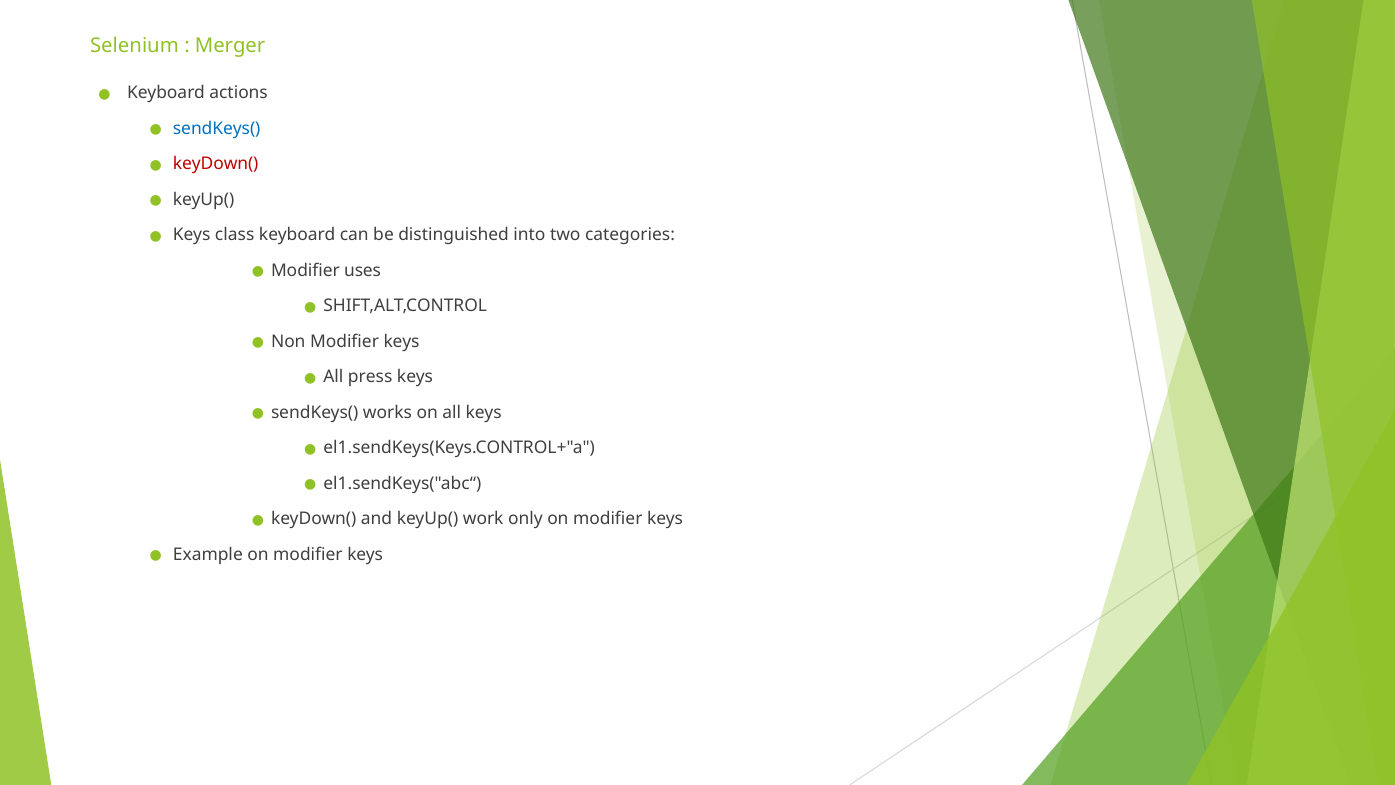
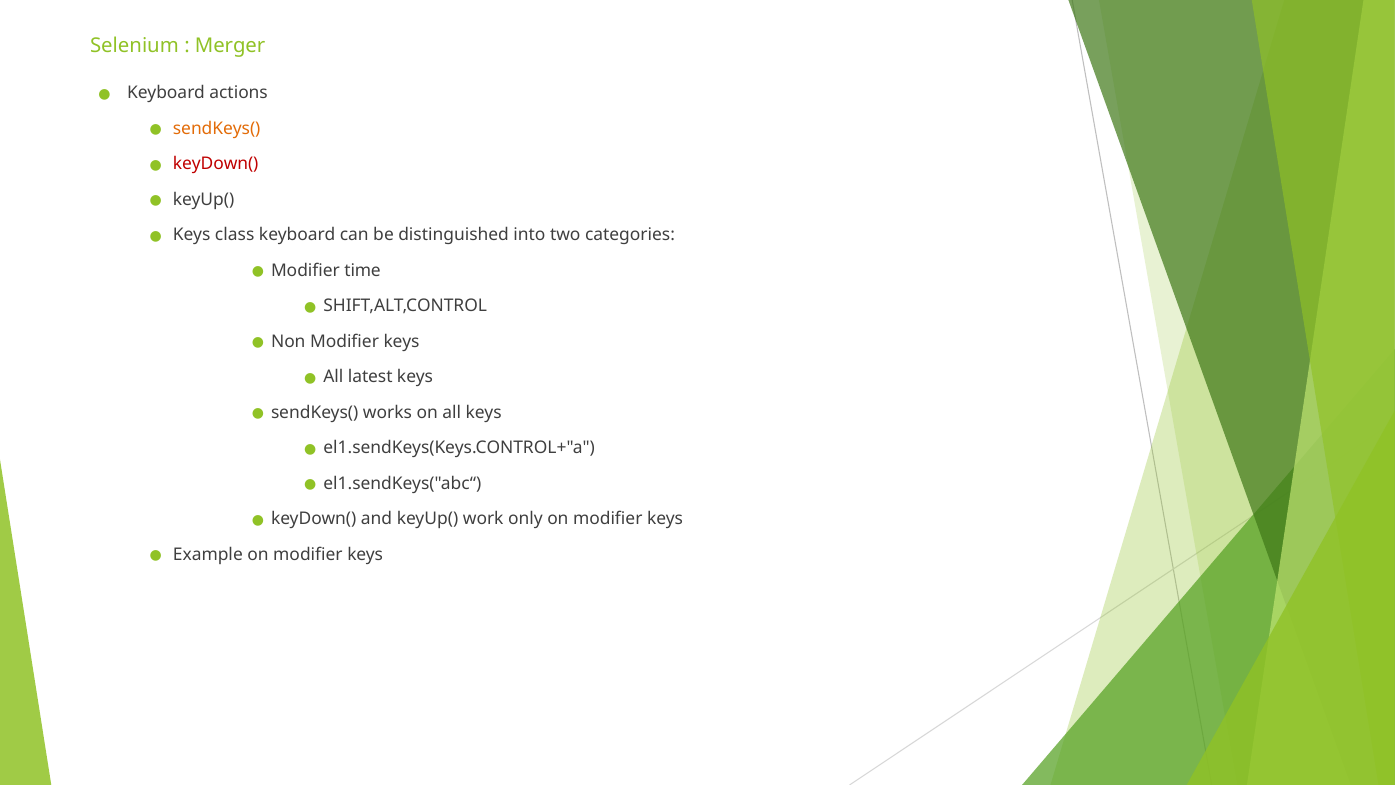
sendKeys( colour: blue -> orange (217, 129)
uses: uses -> time (363, 270)
press: press -> latest (370, 377)
